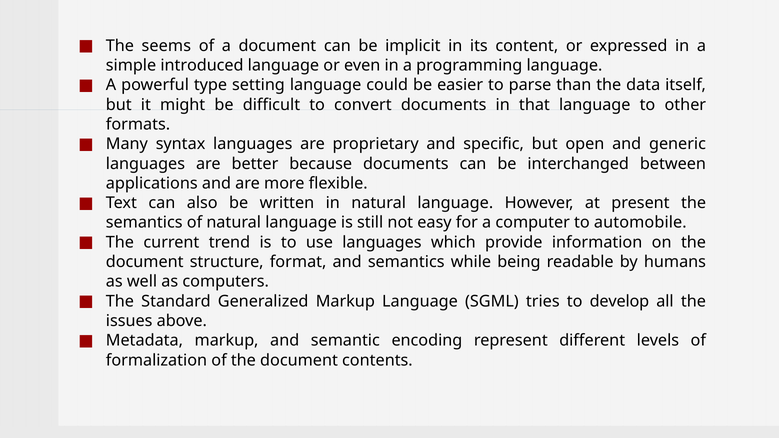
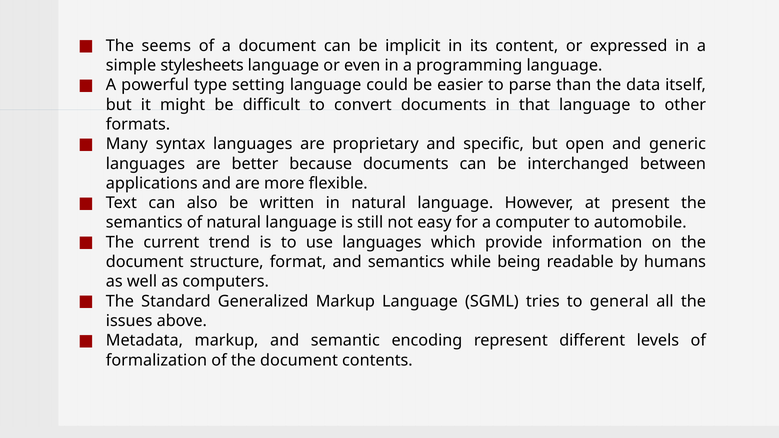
introduced: introduced -> stylesheets (202, 65)
develop: develop -> general (619, 301)
